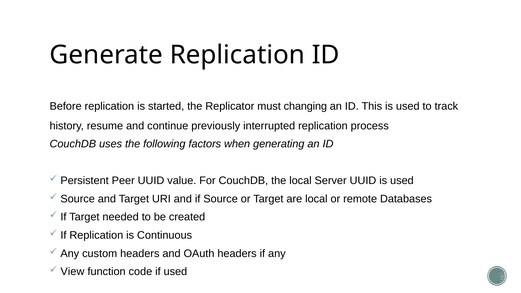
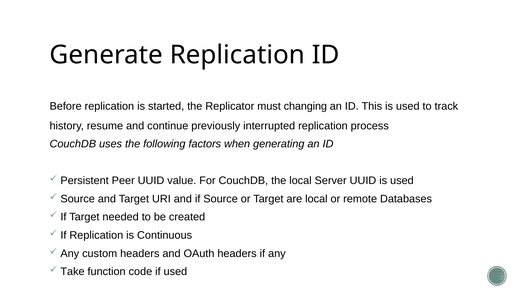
View: View -> Take (73, 272)
